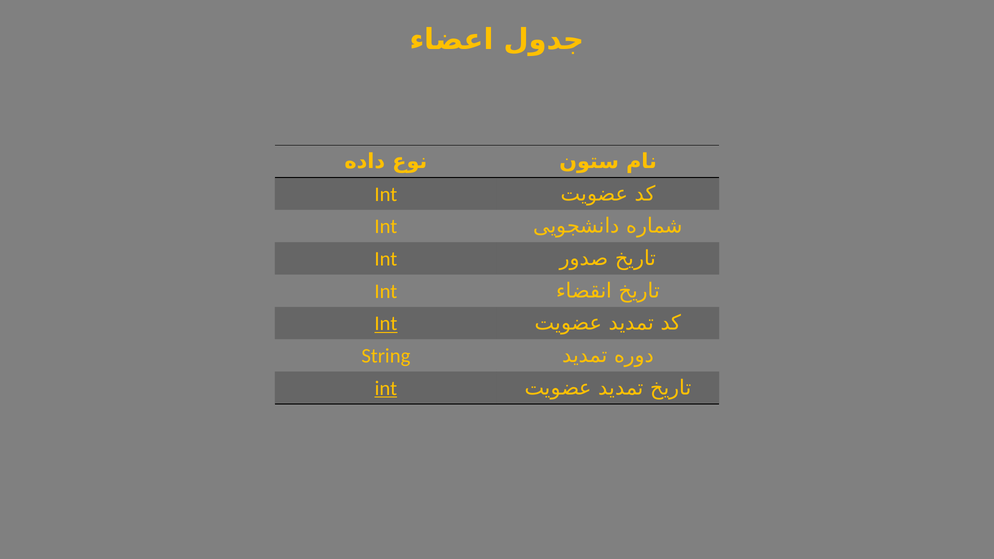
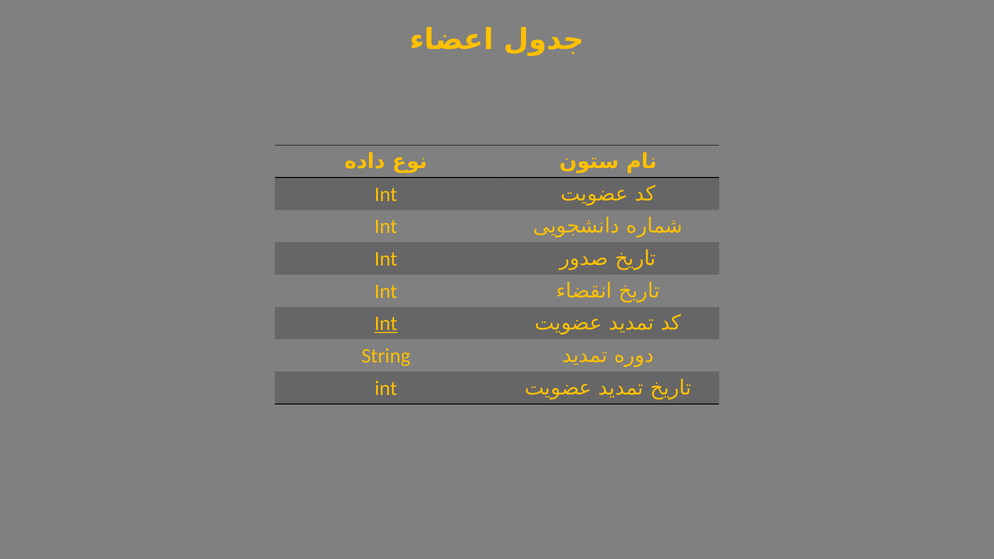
int underline: present -> none (386, 388)
